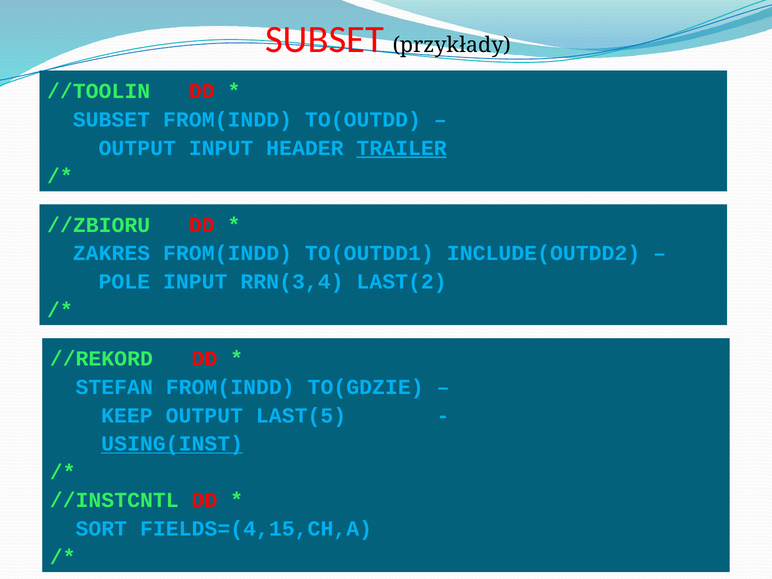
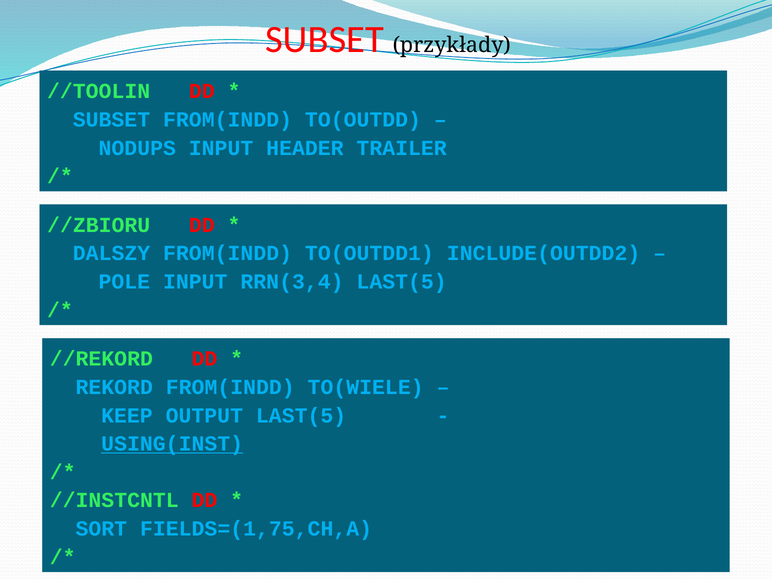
OUTPUT: OUTPUT -> NODUPS (137, 148)
TRAILER underline: present -> none (402, 148)
ZAKRES: ZAKRES -> DALSZY (112, 253)
RRN(3,4 LAST(2: LAST(2 -> LAST(5 (402, 282)
STEFAN: STEFAN -> REKORD (114, 387)
TO(GDZIE: TO(GDZIE -> TO(WIELE (366, 387)
FIELDS=(4,15,CH,A: FIELDS=(4,15,CH,A -> FIELDS=(1,75,CH,A (256, 529)
